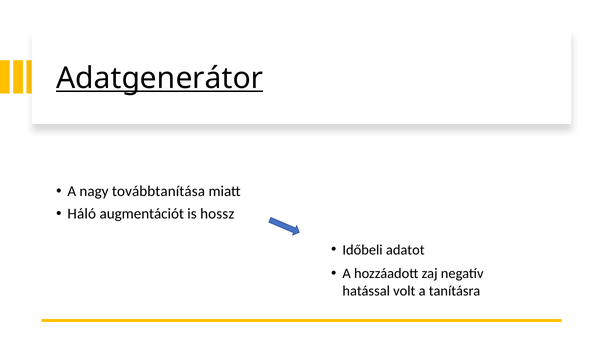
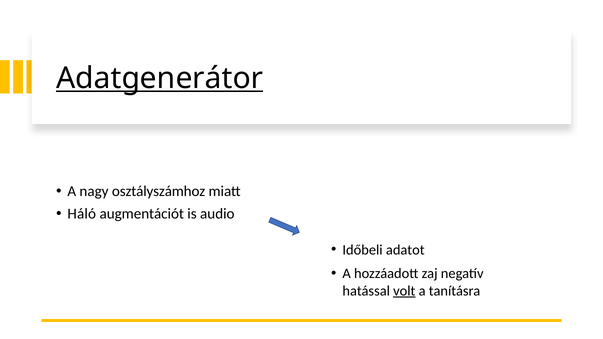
továbbtanítása: továbbtanítása -> osztályszámhoz (159, 191)
hossz: hossz -> audio (217, 214)
volt underline: none -> present (404, 291)
